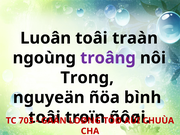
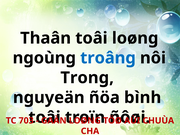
Luoân: Luoân -> Thaân (46, 38)
toâi traàn: traàn -> loøng (135, 38)
troâng colour: purple -> blue (108, 58)
